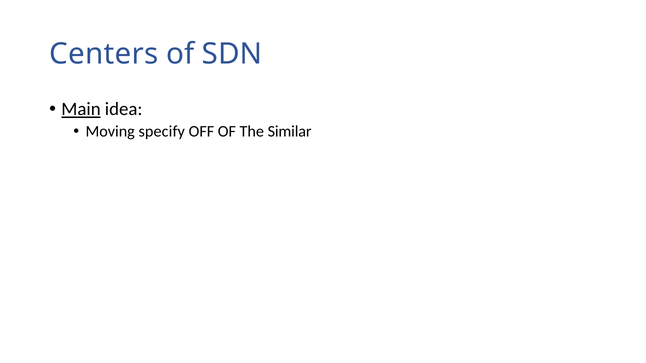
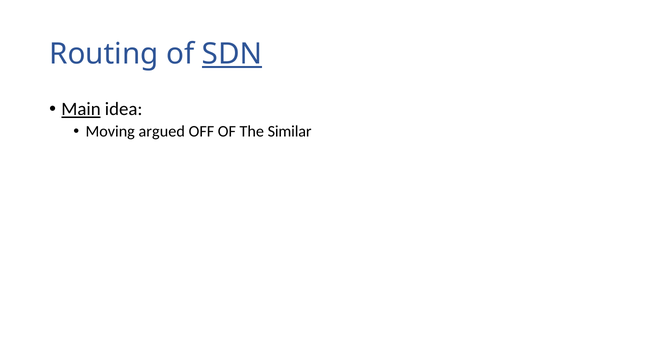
Centers: Centers -> Routing (104, 54)
SDN underline: none -> present (232, 54)
specify: specify -> argued (162, 131)
